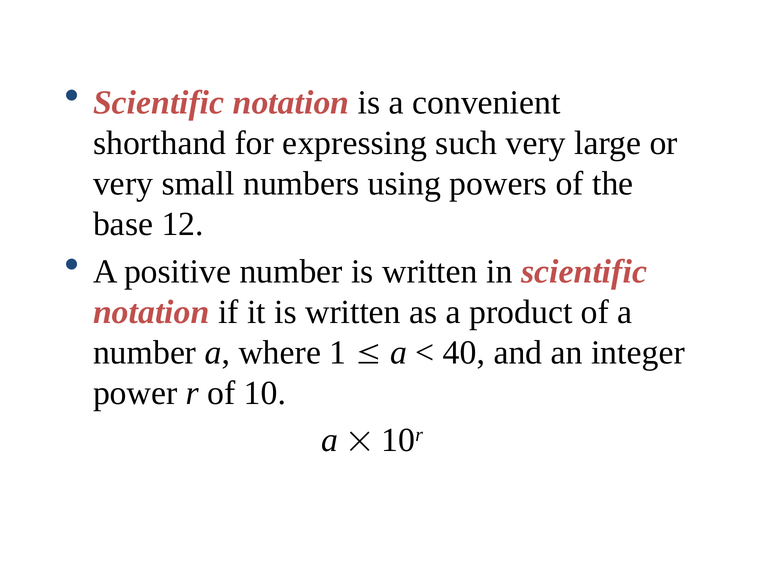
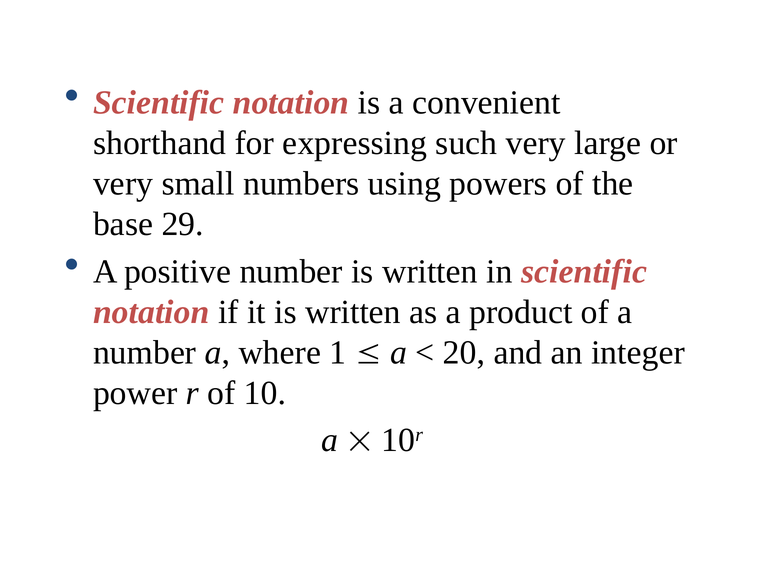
12: 12 -> 29 (183, 224)
40: 40 -> 20 (464, 352)
